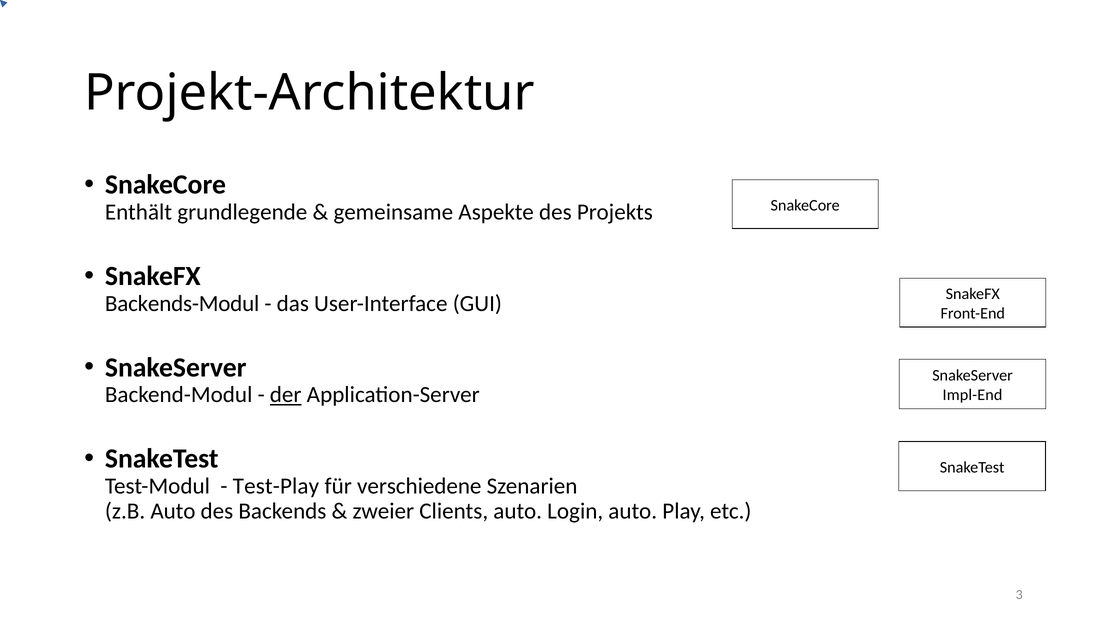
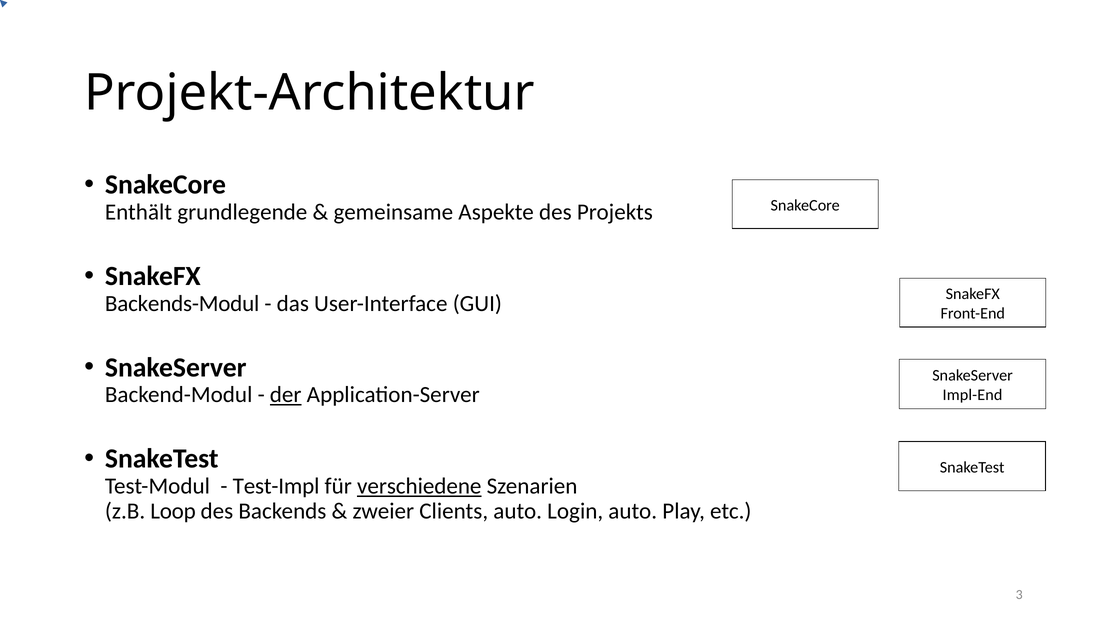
Test-Play: Test-Play -> Test-Impl (276, 486)
verschiedene underline: none -> present (419, 486)
z.B Auto: Auto -> Loop (173, 511)
